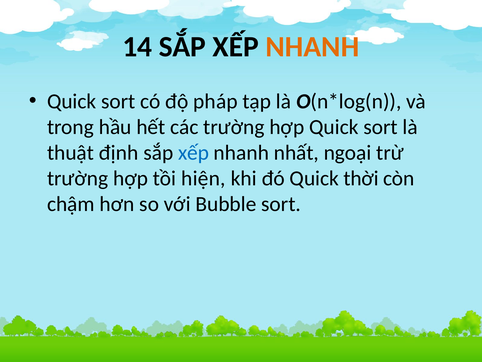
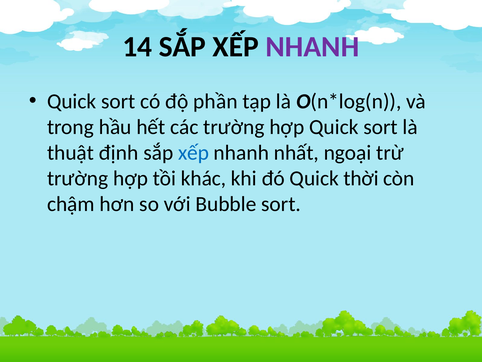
NHANH colour: orange -> purple (312, 47)
pháp: pháp -> phần (215, 101)
hiện: hiện -> khác (204, 178)
